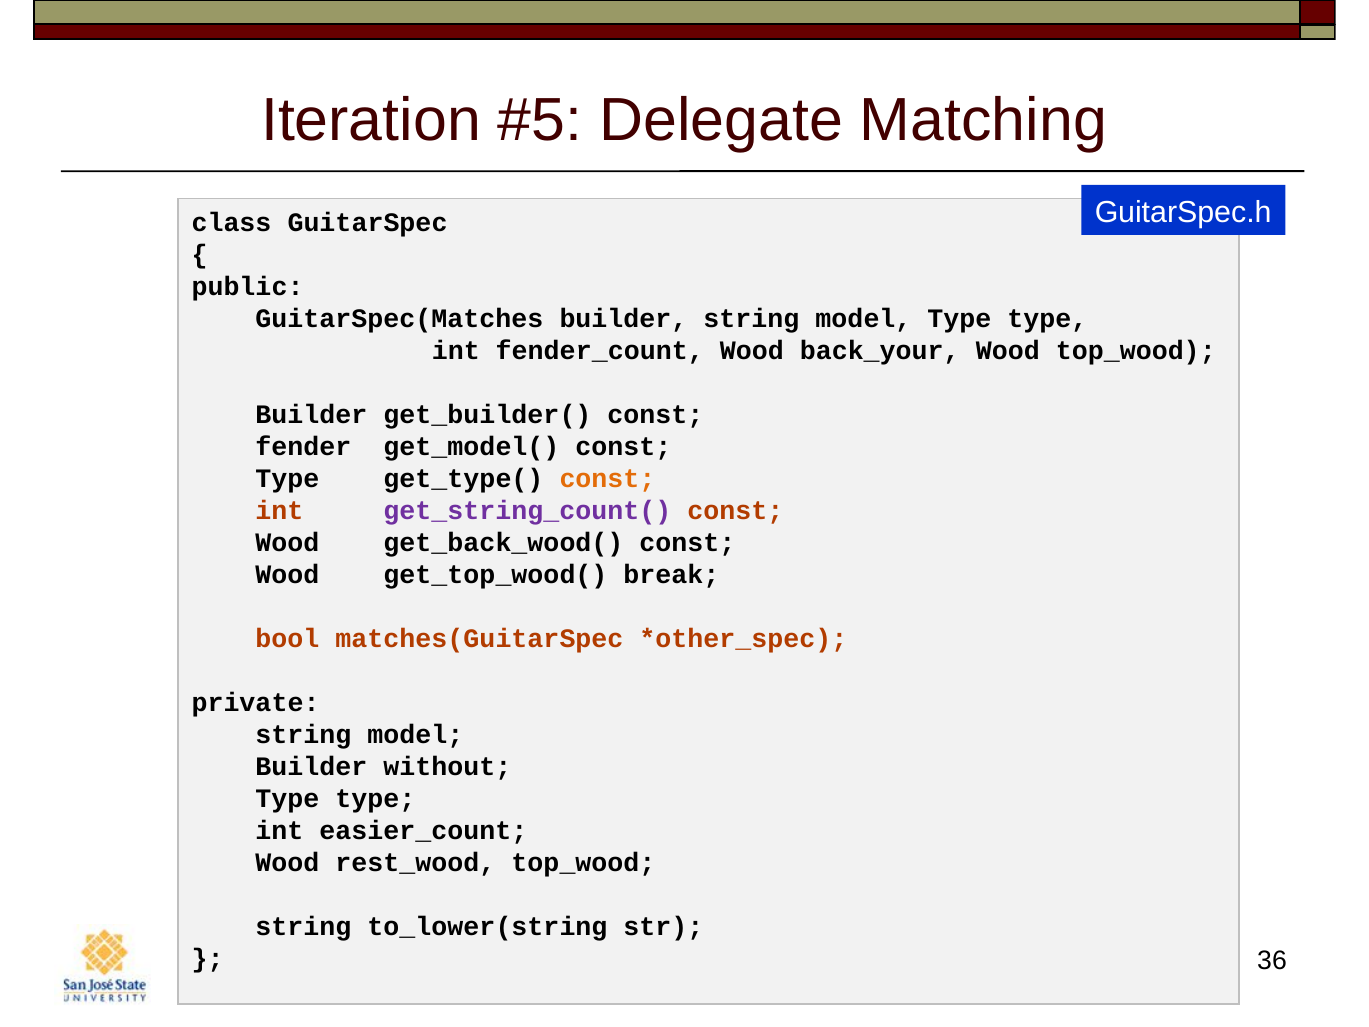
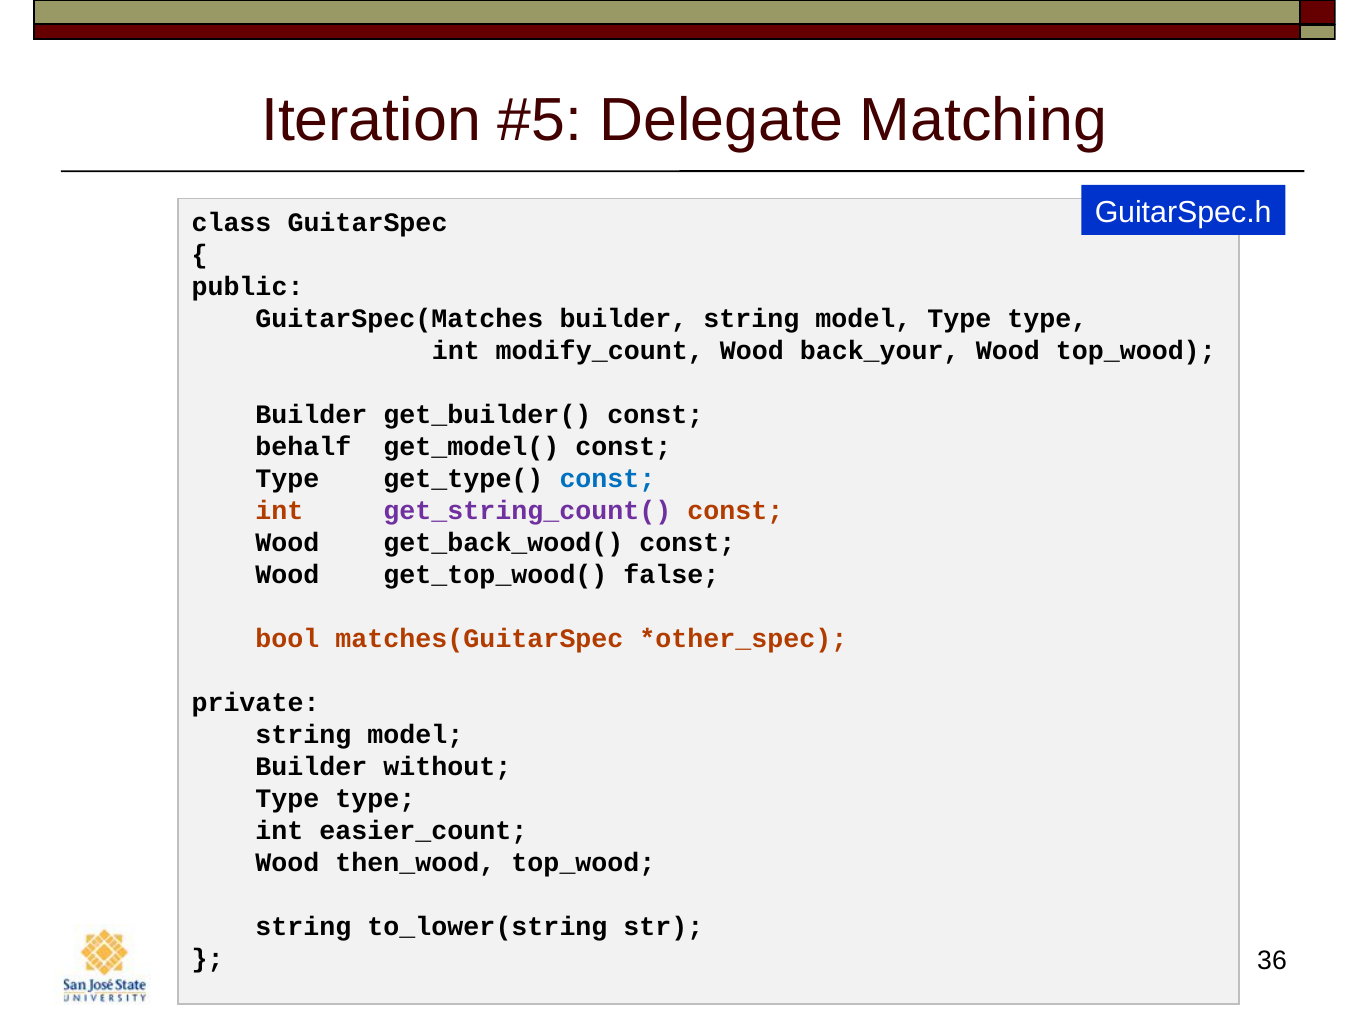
fender_count: fender_count -> modify_count (600, 351)
fender: fender -> behalf (303, 447)
const colour: orange -> blue (607, 479)
break: break -> false (671, 575)
rest_wood: rest_wood -> then_wood (415, 862)
